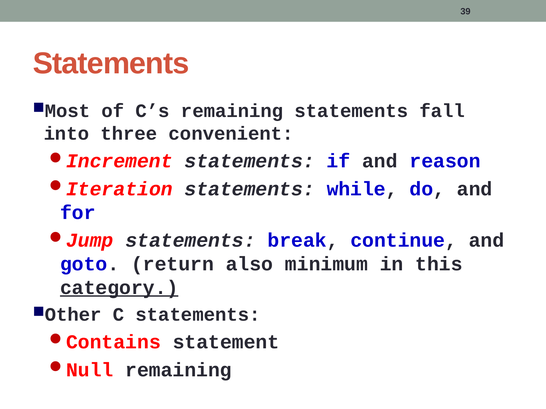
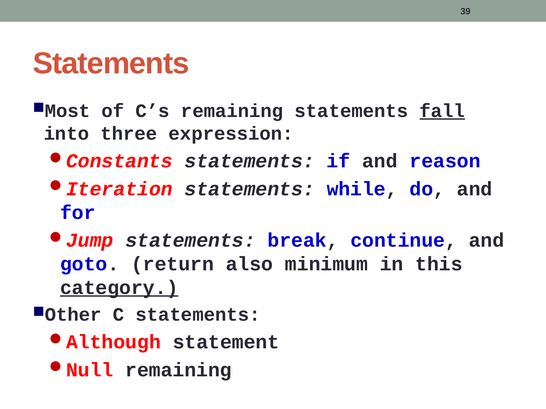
fall underline: none -> present (442, 111)
convenient: convenient -> expression (231, 134)
Increment: Increment -> Constants (119, 161)
Contains: Contains -> Although (113, 343)
